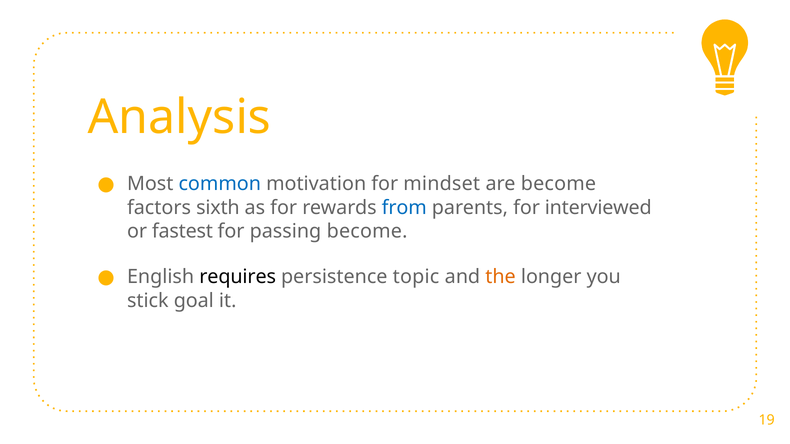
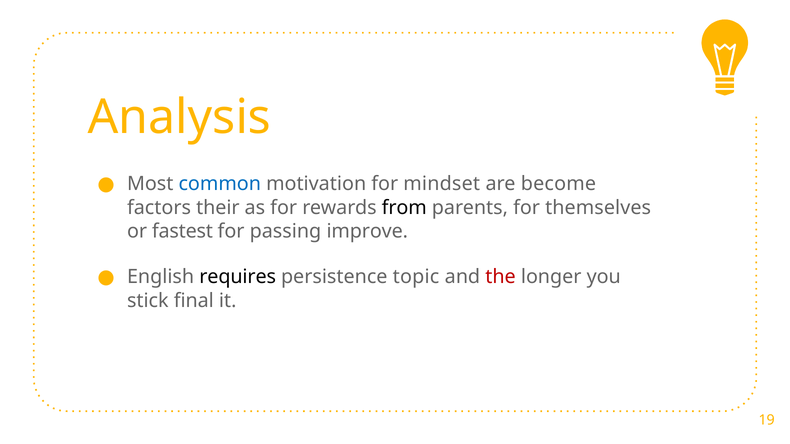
sixth: sixth -> their (218, 208)
from colour: blue -> black (404, 208)
interviewed: interviewed -> themselves (598, 208)
passing become: become -> improve (367, 231)
the colour: orange -> red (500, 277)
goal: goal -> final (194, 301)
